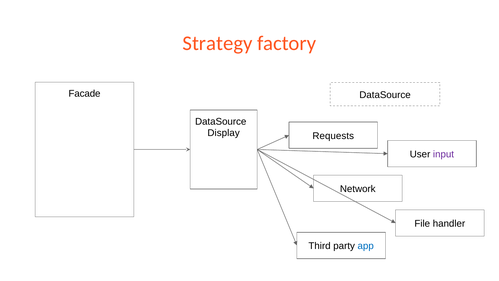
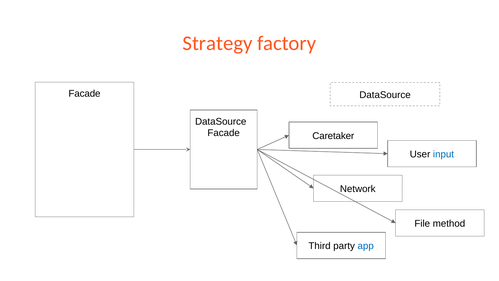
Display: Display -> Facade (224, 133)
Requests: Requests -> Caretaker (333, 136)
input colour: purple -> blue (443, 154)
handler: handler -> method (449, 223)
